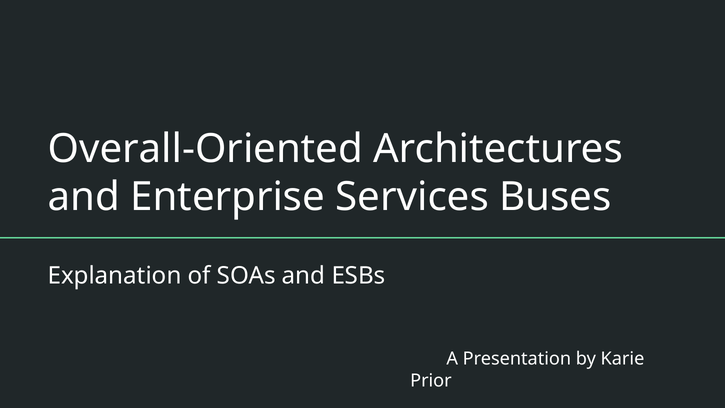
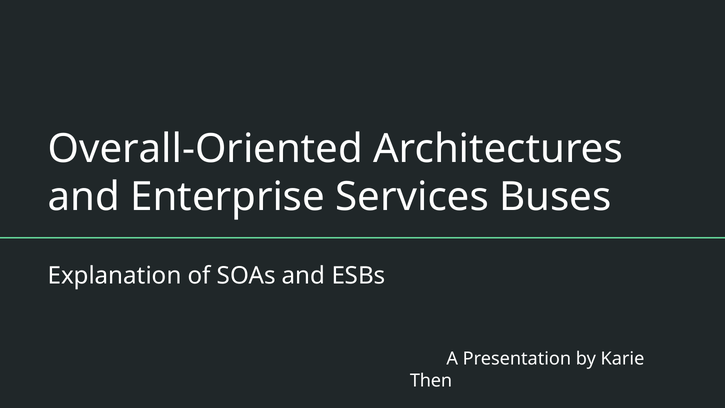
Prior: Prior -> Then (431, 380)
